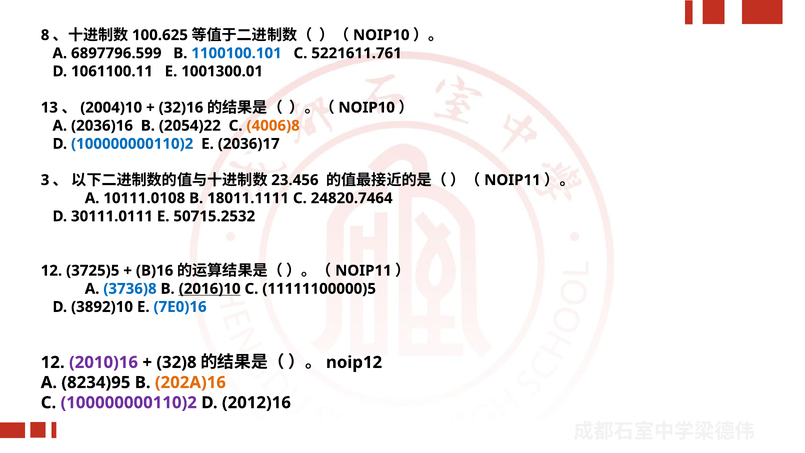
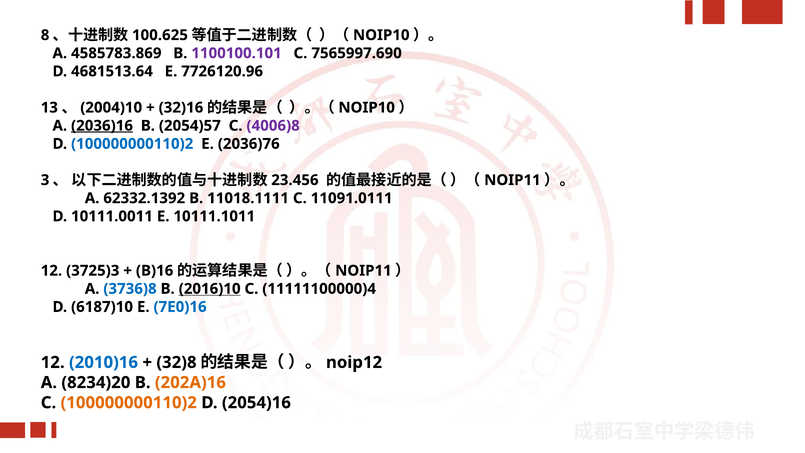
6897796.599: 6897796.599 -> 4585783.869 (116, 53)
1100100.101 colour: blue -> purple (237, 53)
5221611.761: 5221611.761 -> 7565997.690 (357, 53)
1061100.11: 1061100.11 -> 4681513.64 (112, 71)
1001300.01: 1001300.01 -> 7726120.96 (222, 71)
2036)16 underline: none -> present (102, 126)
2054)22: 2054)22 -> 2054)57 (190, 126)
4006)8 colour: orange -> purple (273, 126)
2036)17: 2036)17 -> 2036)76 (249, 144)
10111.0108: 10111.0108 -> 62332.1392 (144, 198)
18011.1111: 18011.1111 -> 11018.1111 (248, 198)
24820.7464: 24820.7464 -> 11091.0111 (352, 198)
30111.0111: 30111.0111 -> 10111.0011 (112, 216)
50715.2532: 50715.2532 -> 10111.1011 (214, 216)
3725)5: 3725)5 -> 3725)3 (93, 271)
11111100000)5: 11111100000)5 -> 11111100000)4 (319, 289)
3892)10: 3892)10 -> 6187)10 (102, 307)
2010)16 colour: purple -> blue (104, 362)
8234)95: 8234)95 -> 8234)20 (96, 382)
100000000110)2 colour: purple -> orange (129, 403)
2012)16: 2012)16 -> 2054)16 (256, 403)
